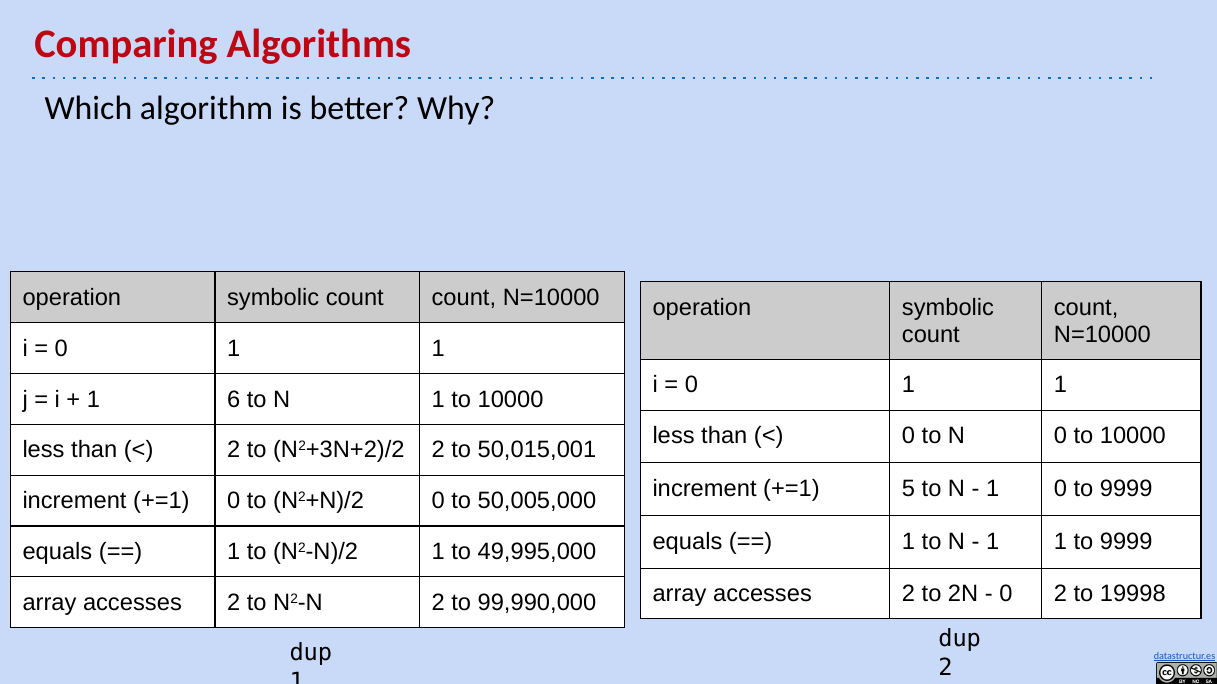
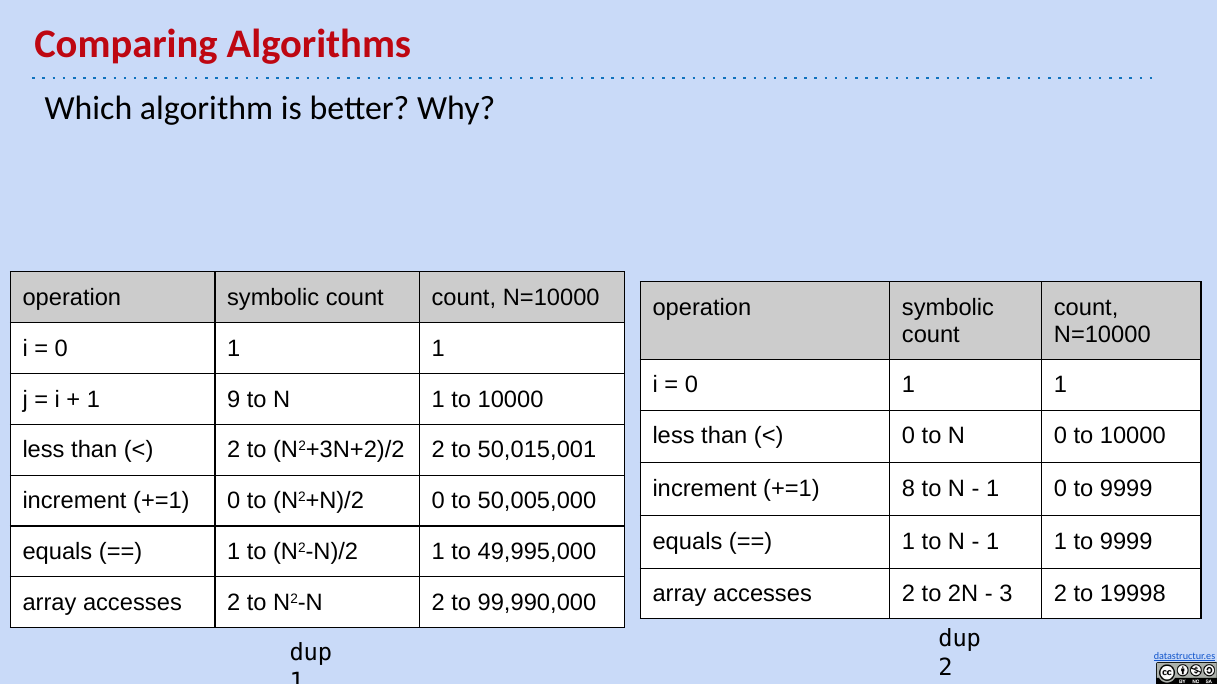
6: 6 -> 9 (234, 400)
5: 5 -> 8 (909, 489)
0: 0 -> 3 (1006, 594)
